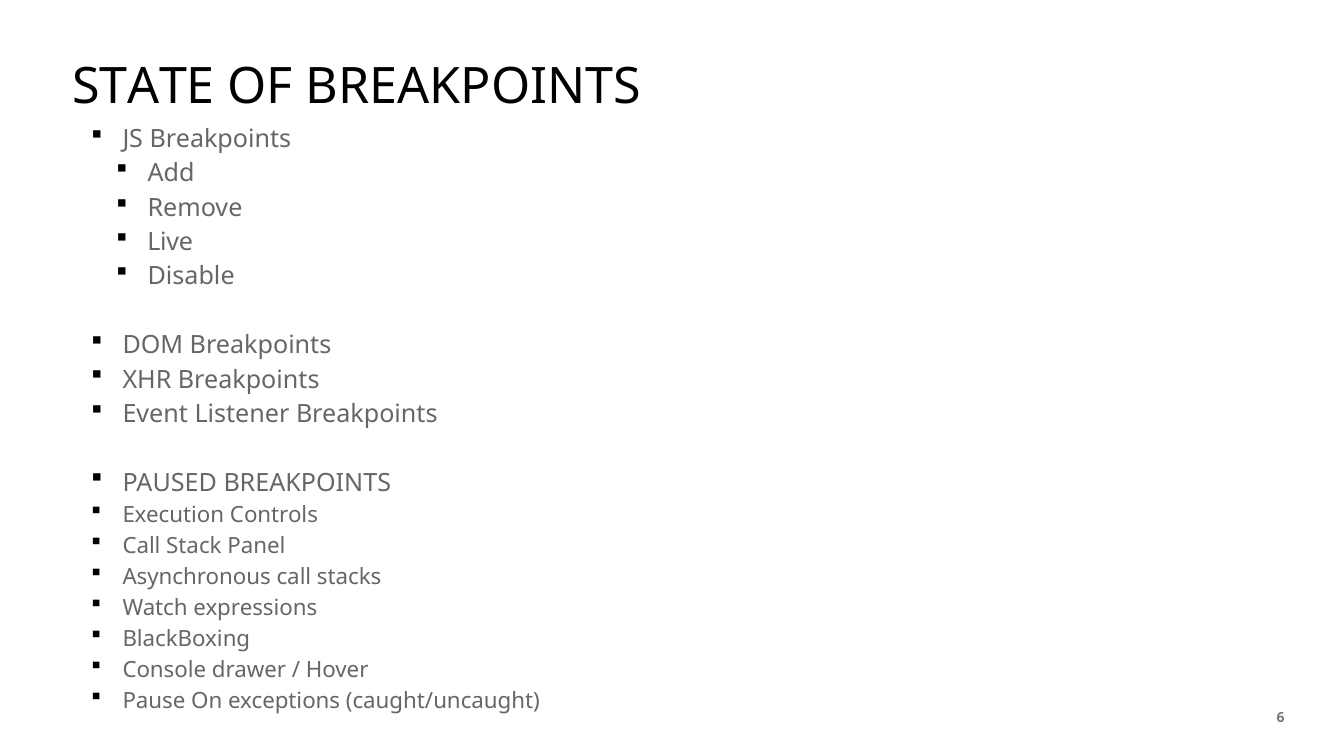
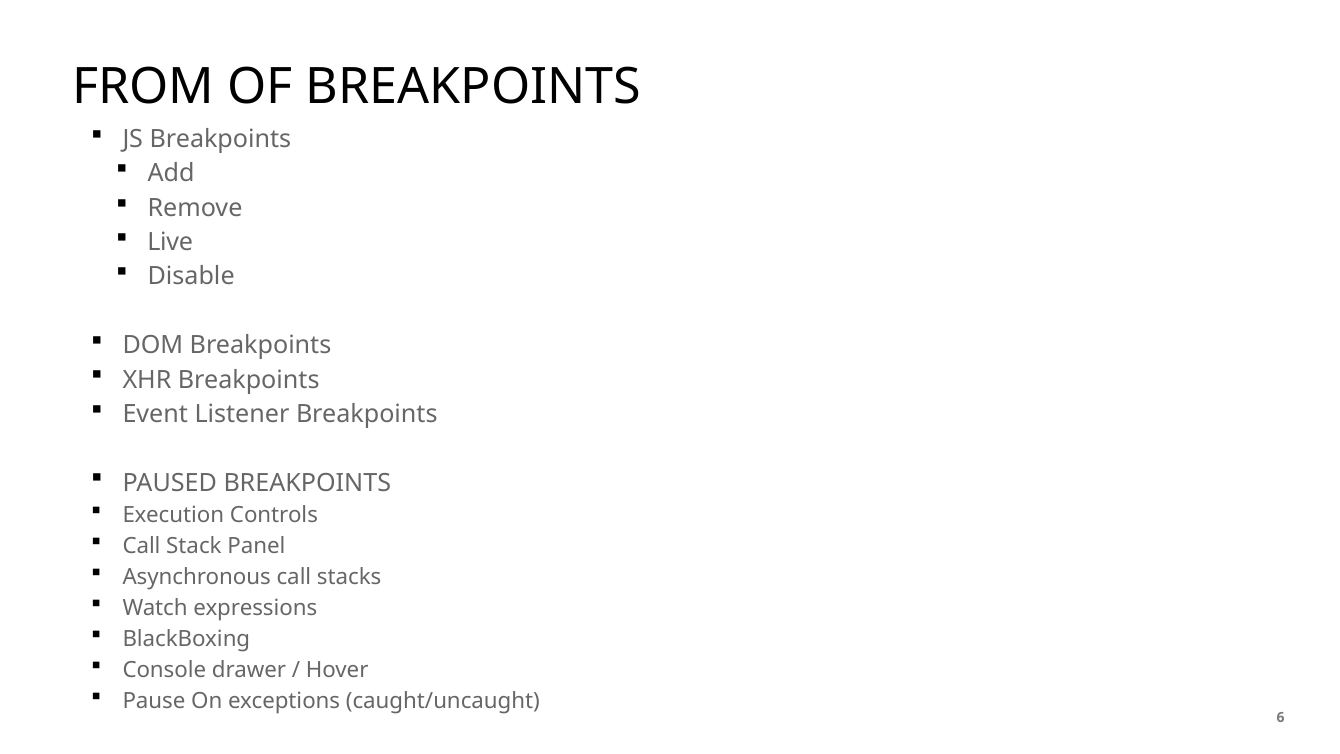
STATE: STATE -> FROM (143, 87)
